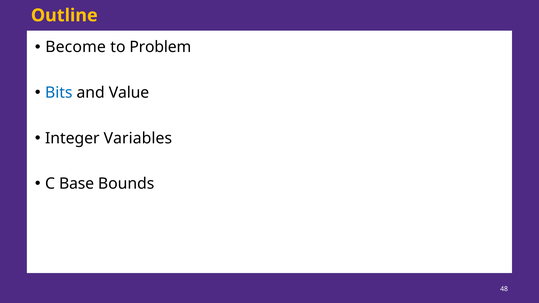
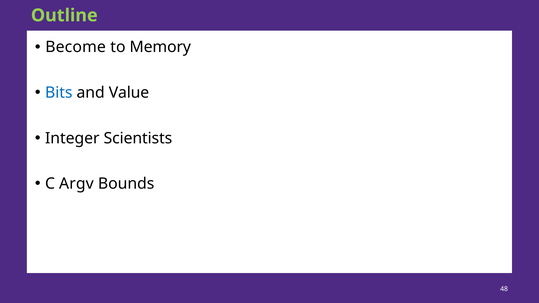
Outline colour: yellow -> light green (64, 15)
Problem: Problem -> Memory (160, 47)
Variables: Variables -> Scientists (138, 138)
Base: Base -> Argv (76, 184)
